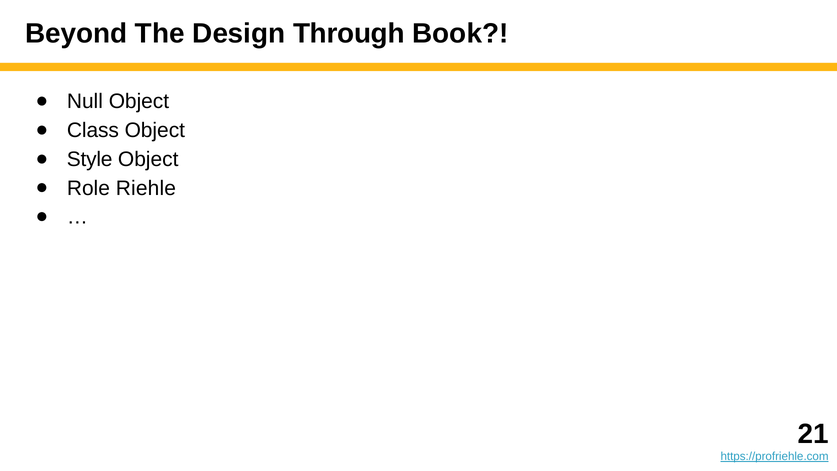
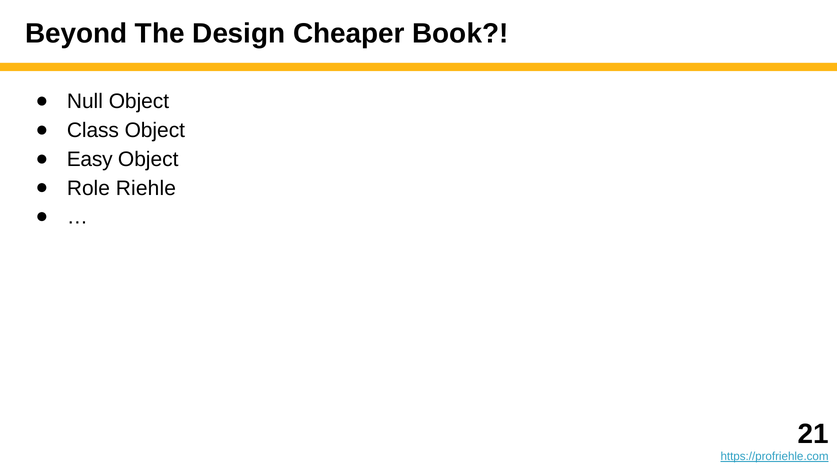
Through: Through -> Cheaper (349, 33)
Style: Style -> Easy (90, 159)
